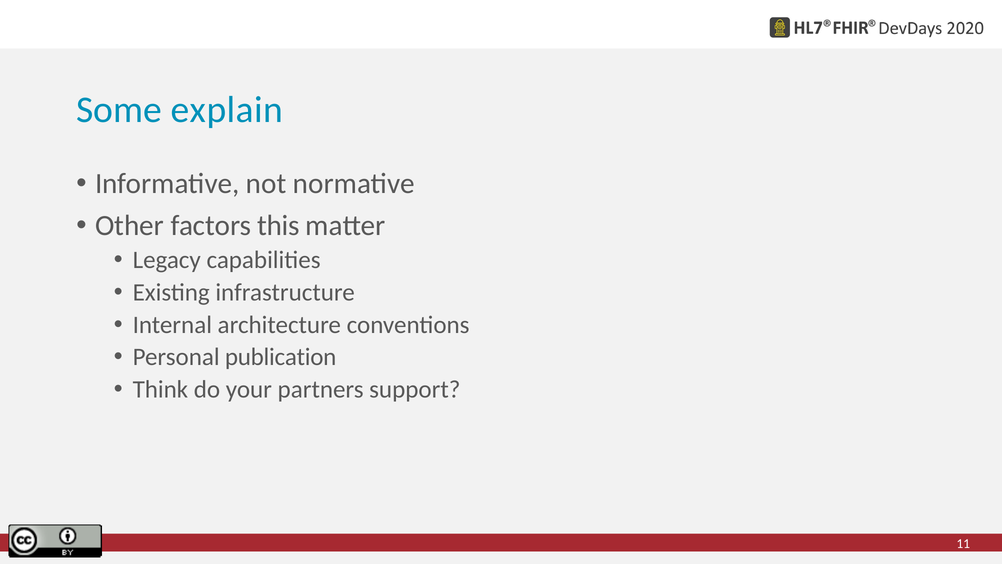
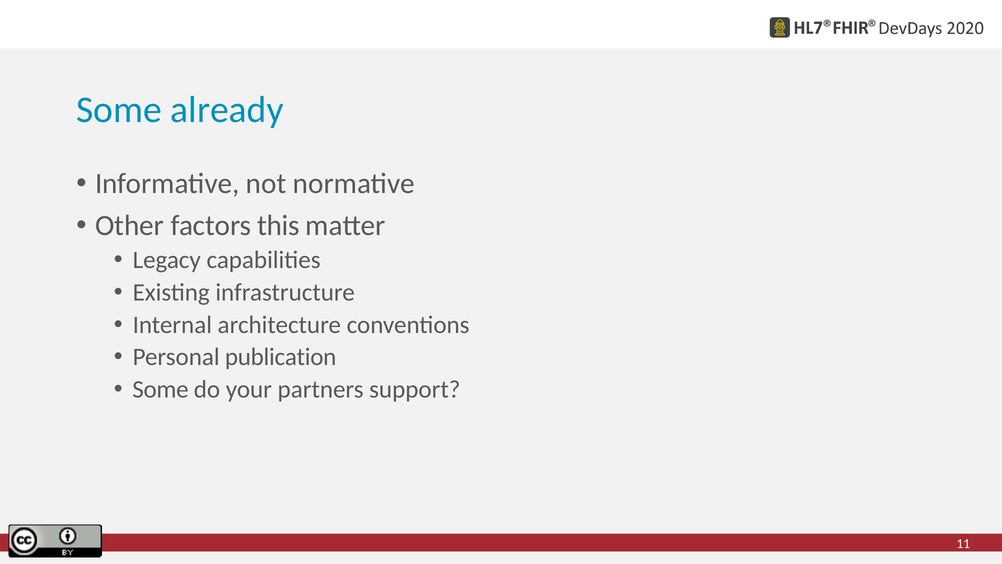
explain: explain -> already (227, 110)
Think: Think -> Some (160, 389)
